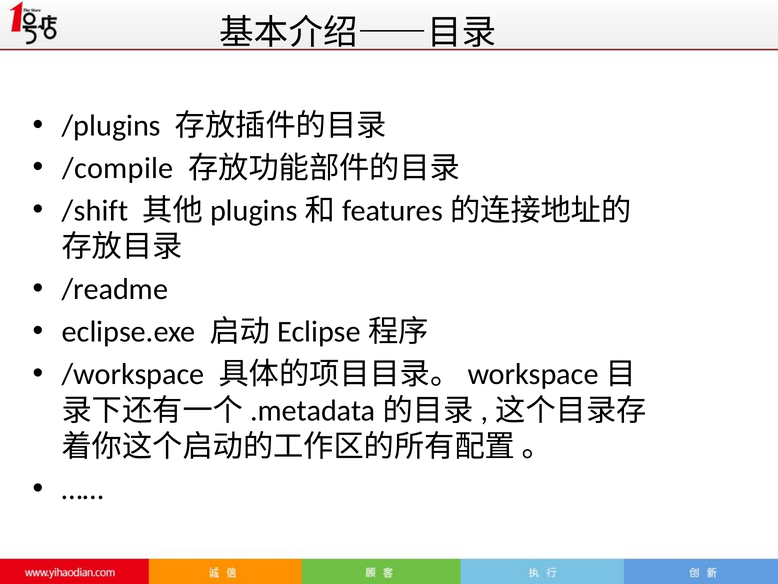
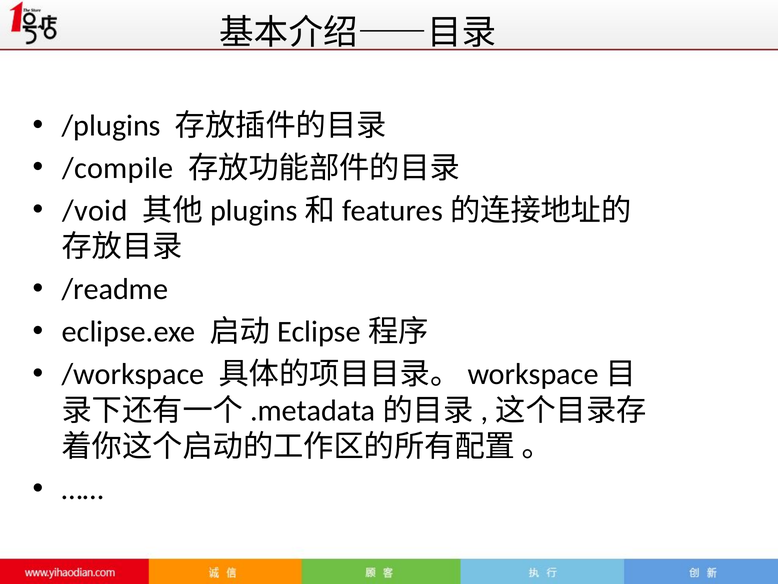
/shift: /shift -> /void (95, 210)
